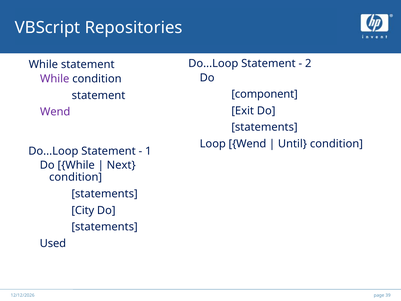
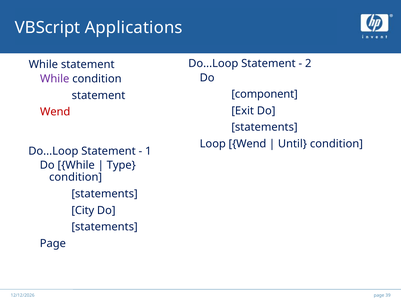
Repositories: Repositories -> Applications (134, 28)
Wend colour: purple -> red (55, 112)
Next: Next -> Type (121, 165)
Used: Used -> Page (53, 243)
